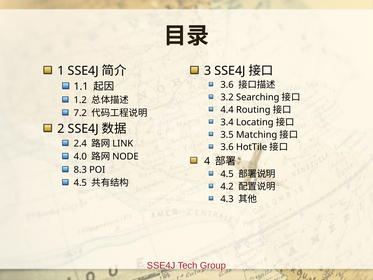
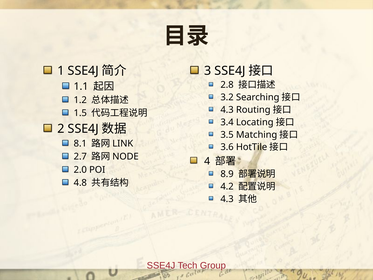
3.6: 3.6 -> 2.8 (227, 85)
4.4: 4.4 -> 4.3 (227, 110)
7.2: 7.2 -> 1.5 (80, 113)
2.4: 2.4 -> 8.1 (80, 143)
4.0: 4.0 -> 2.7 (80, 157)
8.3: 8.3 -> 2.0 (80, 170)
4.5: 4.5 -> 8.9 (227, 174)
4.5: 4.5 -> 4.8 (80, 183)
